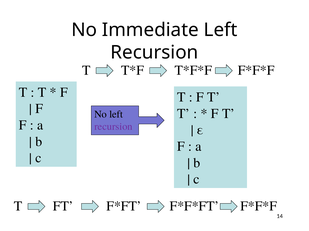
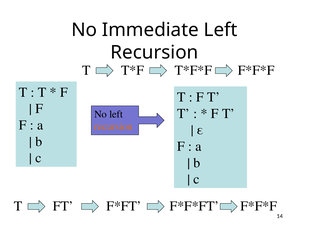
recursion colour: purple -> orange (113, 127)
